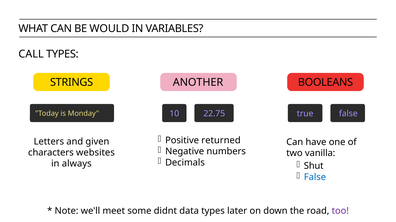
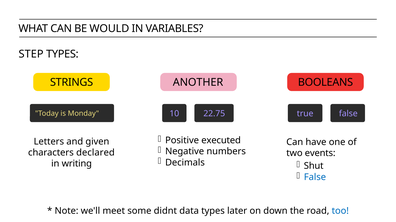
CALL: CALL -> STEP (31, 54)
returned: returned -> executed (221, 140)
websites: websites -> declared (95, 153)
vanilla: vanilla -> events (320, 153)
always: always -> writing (77, 164)
too colour: purple -> blue (340, 211)
